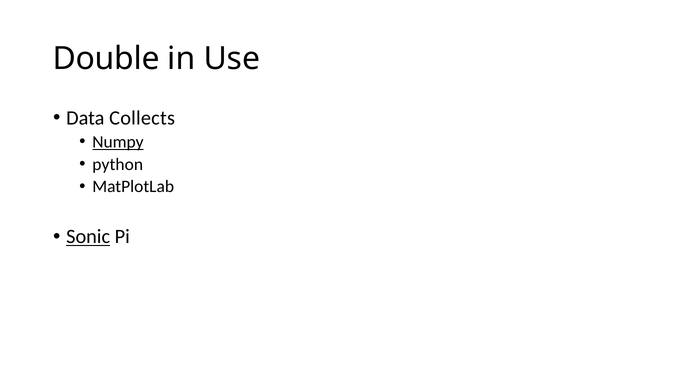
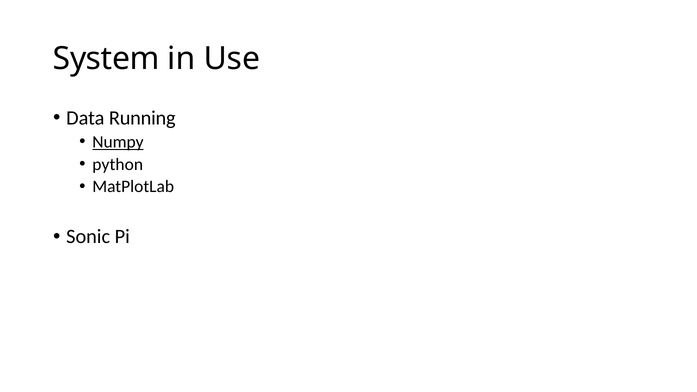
Double: Double -> System (106, 59)
Collects: Collects -> Running (142, 118)
Sonic underline: present -> none (88, 237)
